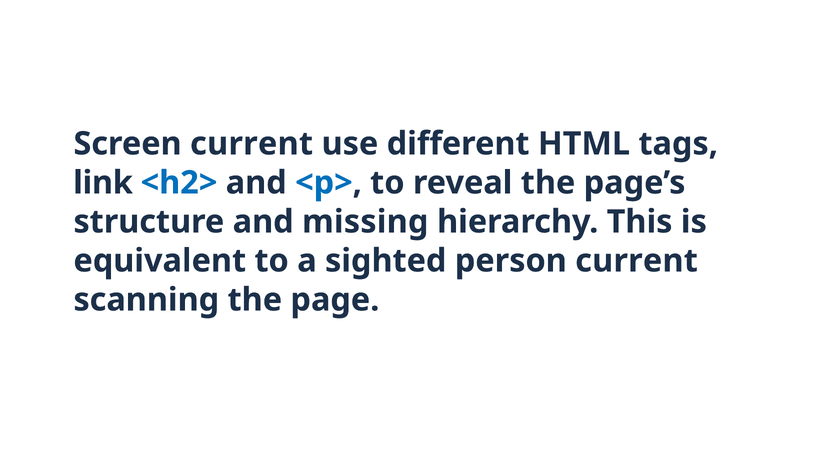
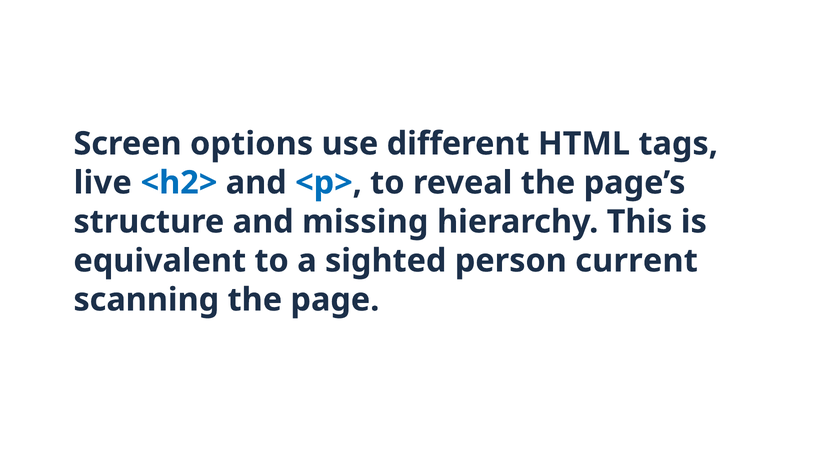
Screen current: current -> options (252, 144)
link: link -> live (103, 183)
